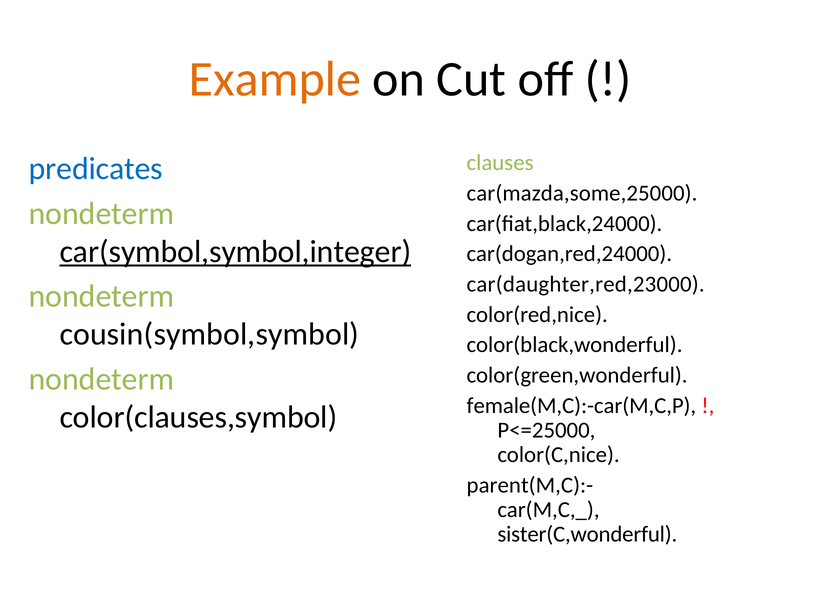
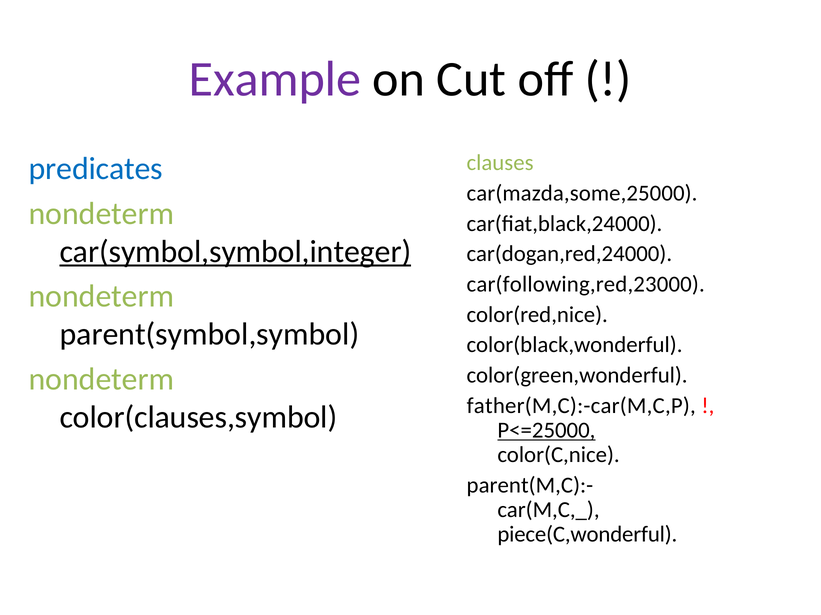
Example colour: orange -> purple (275, 79)
car(daughter,red,23000: car(daughter,red,23000 -> car(following,red,23000 (586, 285)
cousin(symbol,symbol: cousin(symbol,symbol -> parent(symbol,symbol (209, 335)
female(M,C):-car(M,C,P: female(M,C):-car(M,C,P -> father(M,C):-car(M,C,P (581, 406)
P<=25000 underline: none -> present (546, 431)
sister(C,wonderful: sister(C,wonderful -> piece(C,wonderful (587, 535)
